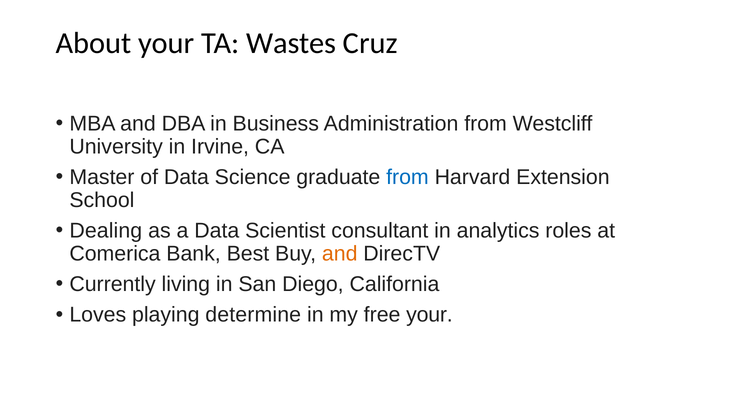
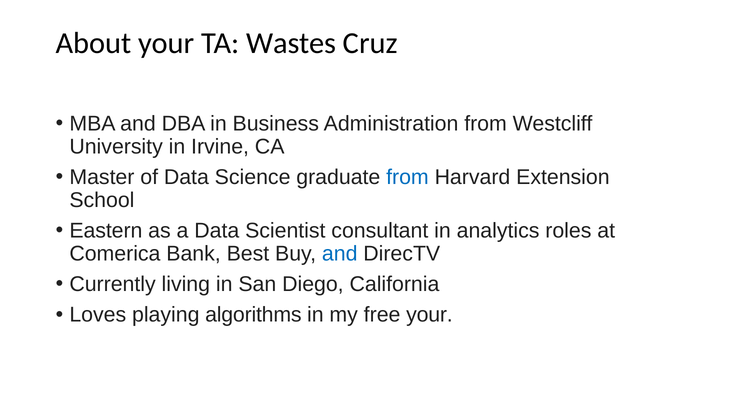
Dealing: Dealing -> Eastern (106, 231)
and colour: orange -> blue (340, 254)
determine: determine -> algorithms (253, 315)
